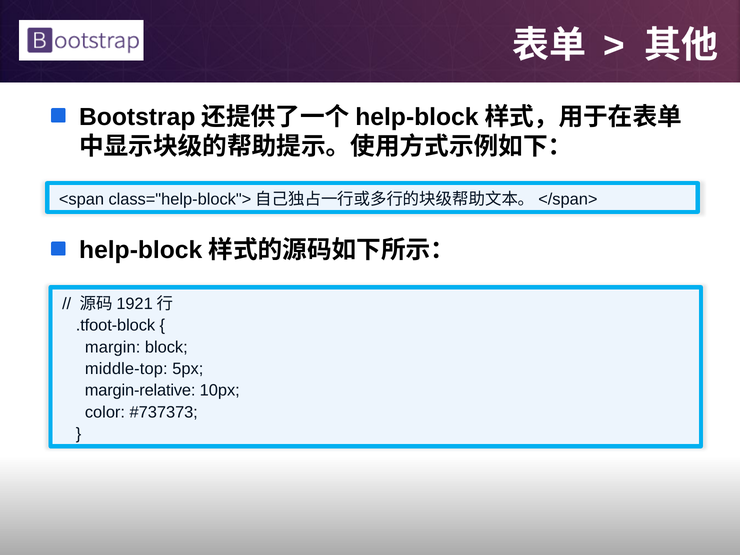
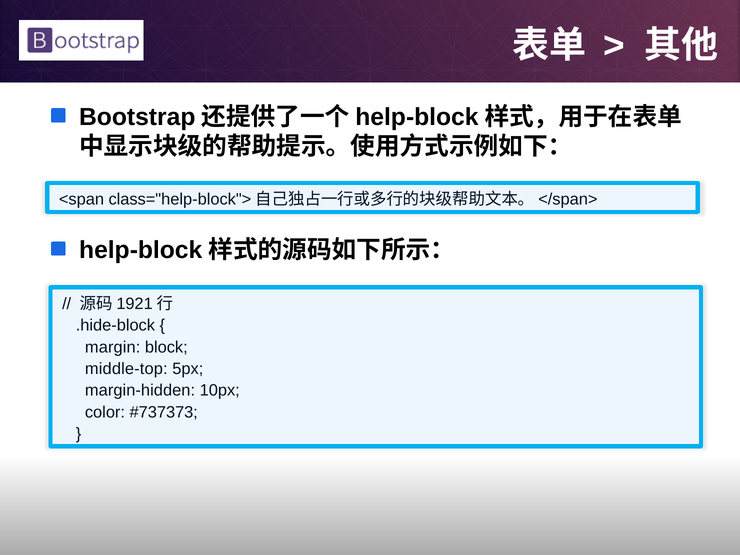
.tfoot-block: .tfoot-block -> .hide-block (115, 326)
margin-relative: margin-relative -> margin-hidden (140, 391)
